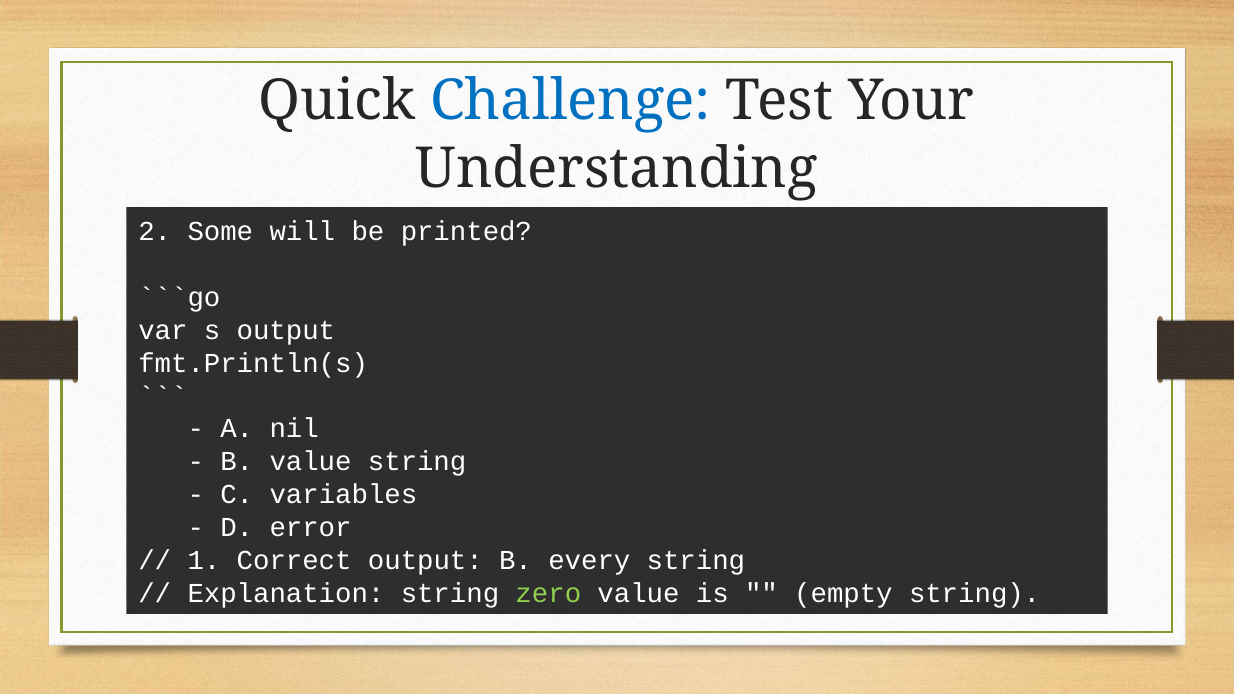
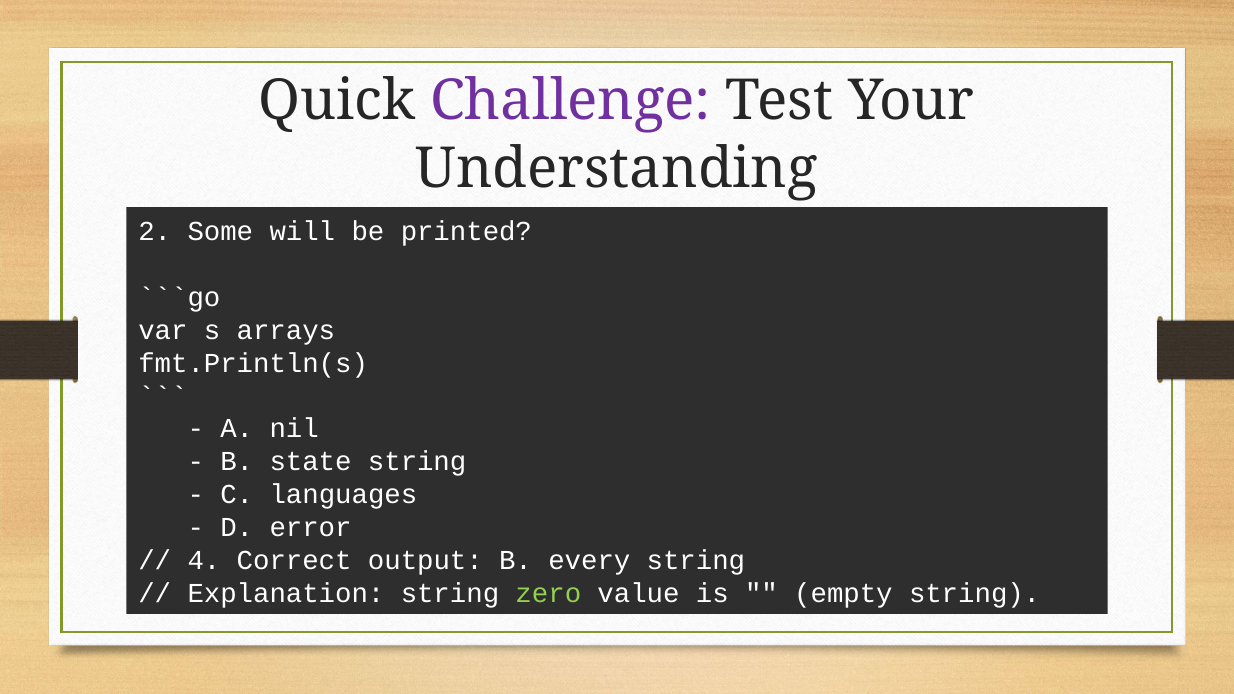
Challenge colour: blue -> purple (571, 101)
s output: output -> arrays (286, 330)
B value: value -> state (311, 462)
variables: variables -> languages (343, 495)
1: 1 -> 4 (204, 561)
